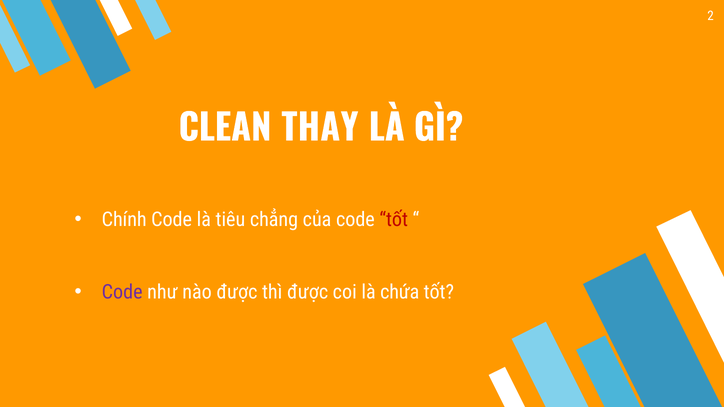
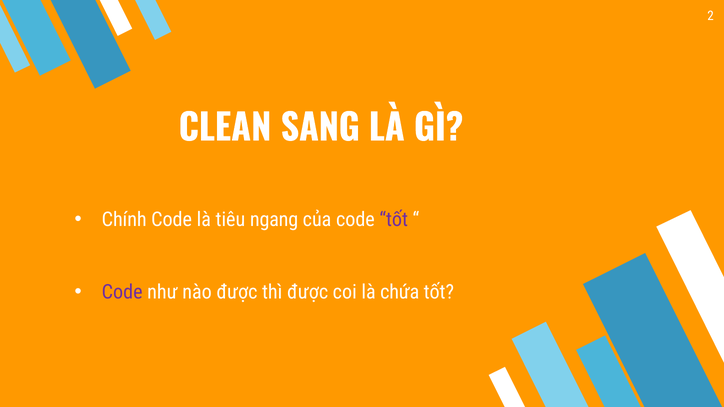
THAY: THAY -> SANG (320, 129)
chẳng: chẳng -> ngang (274, 220)
tốt colour: red -> purple (394, 220)
